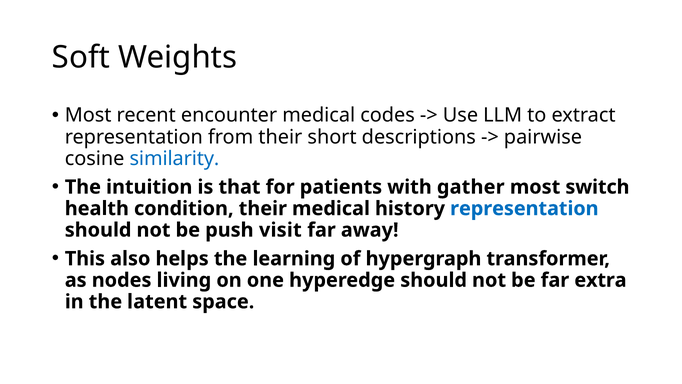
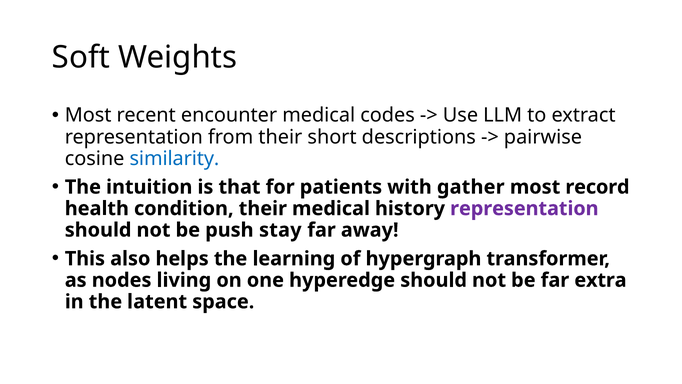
switch: switch -> record (597, 187)
representation colour: blue -> purple (524, 208)
visit: visit -> stay (280, 230)
